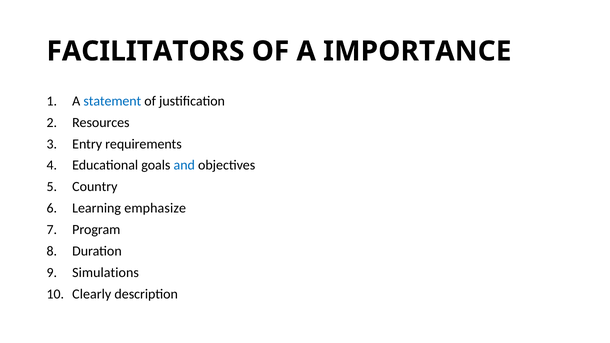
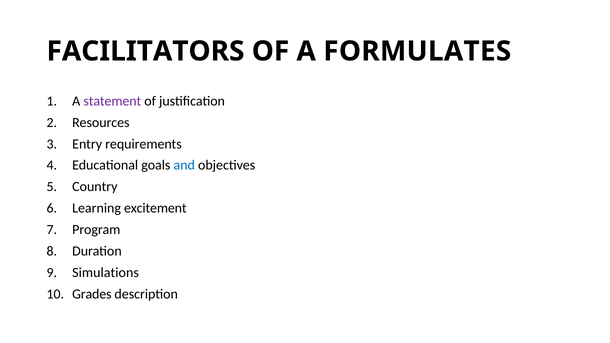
IMPORTANCE: IMPORTANCE -> FORMULATES (417, 51)
statement colour: blue -> purple (112, 101)
emphasize: emphasize -> excitement (155, 208)
Clearly: Clearly -> Grades (92, 294)
